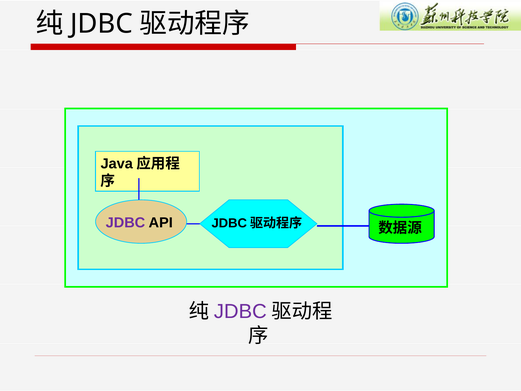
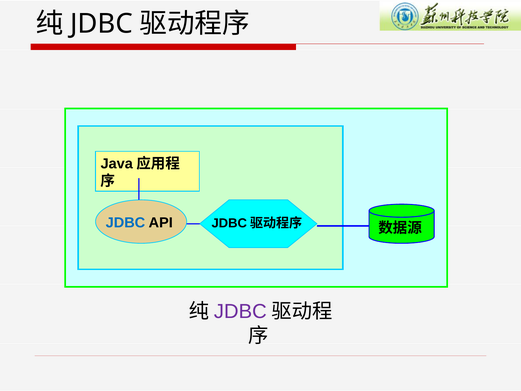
JDBC colour: purple -> blue (125, 222)
